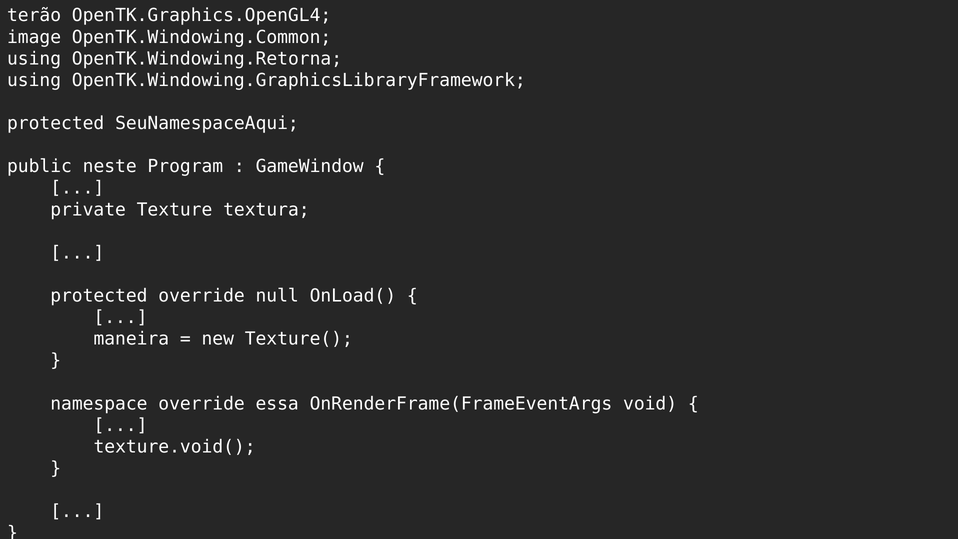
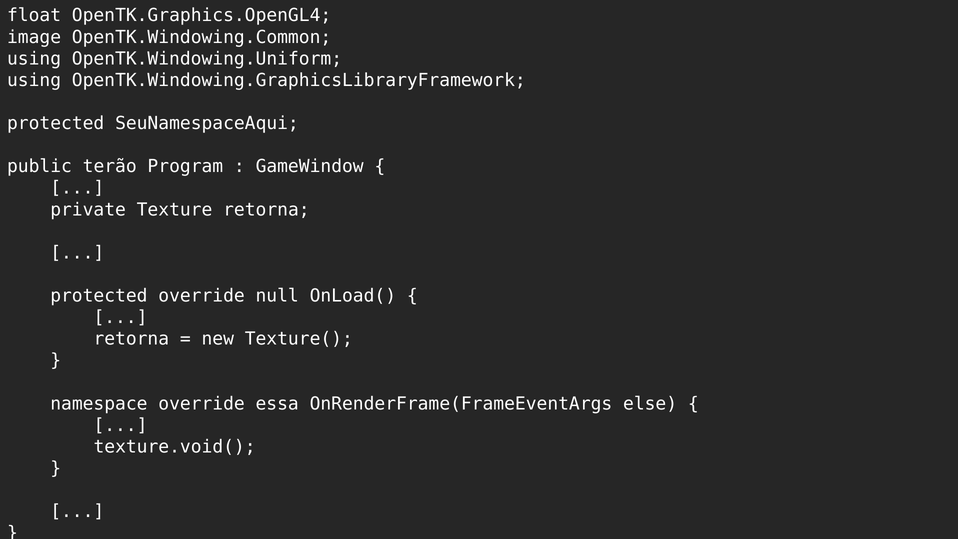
terão: terão -> float (34, 16)
OpenTK.Windowing.Retorna: OpenTK.Windowing.Retorna -> OpenTK.Windowing.Uniform (207, 59)
neste: neste -> terão (110, 166)
Texture textura: textura -> retorna (266, 210)
maneira: maneira -> retorna (131, 339)
void: void -> else (650, 404)
